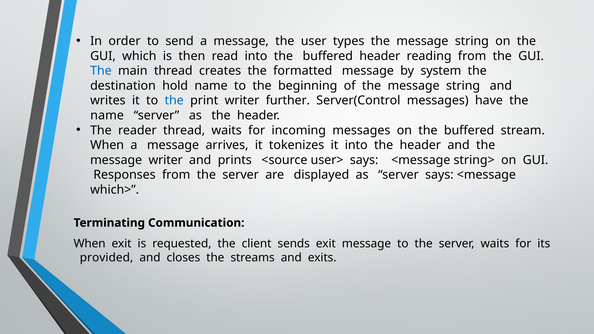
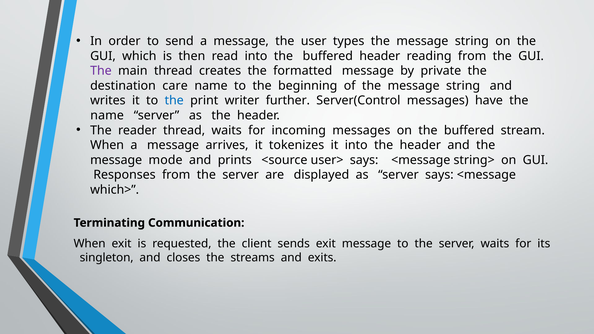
The colour: blue -> purple (101, 71)
system: system -> private (441, 71)
hold: hold -> care (175, 86)
message writer: writer -> mode (166, 160)
provided: provided -> singleton (107, 258)
